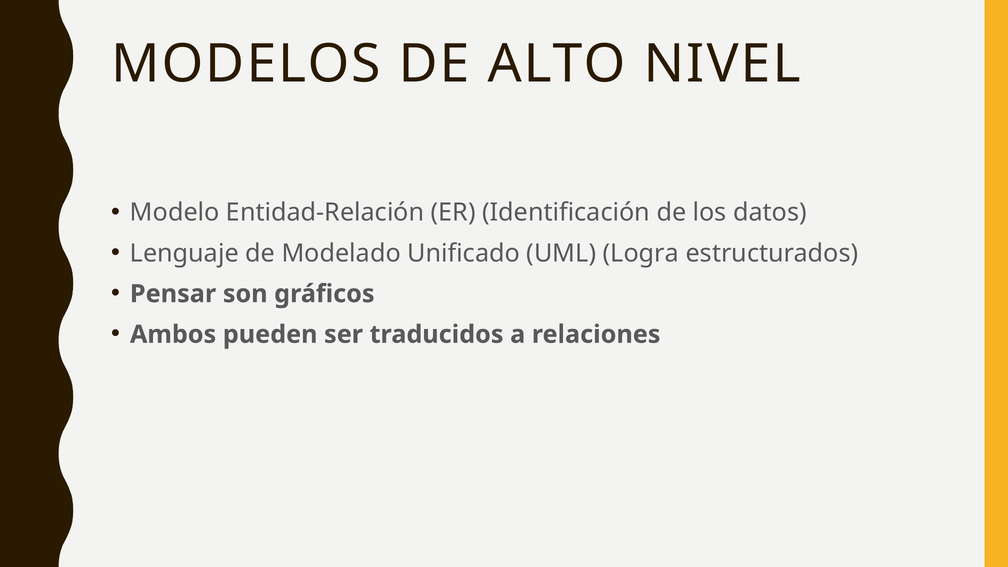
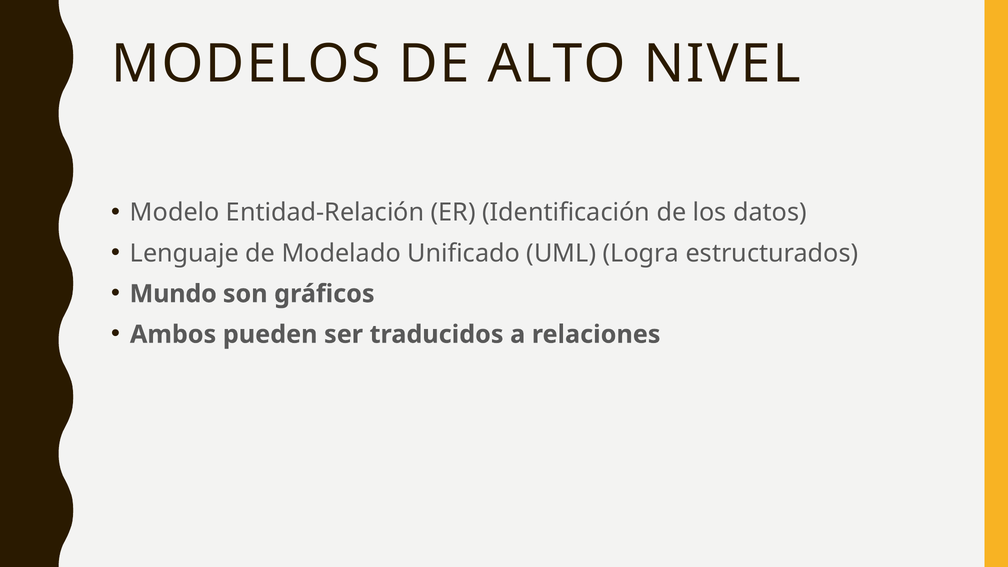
Pensar: Pensar -> Mundo (173, 294)
